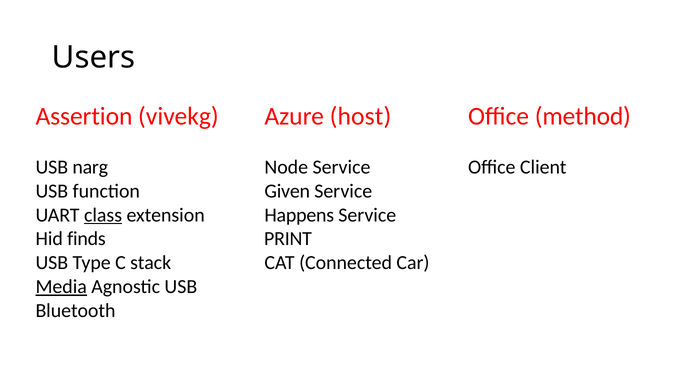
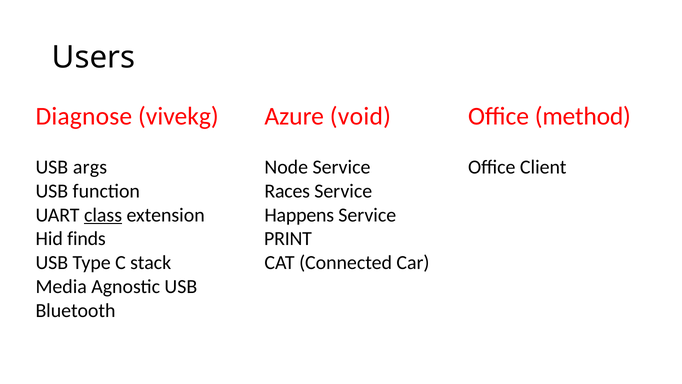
Assertion: Assertion -> Diagnose (84, 116)
host: host -> void (360, 116)
narg: narg -> args (90, 167)
Given: Given -> Races (287, 191)
Media underline: present -> none (61, 286)
